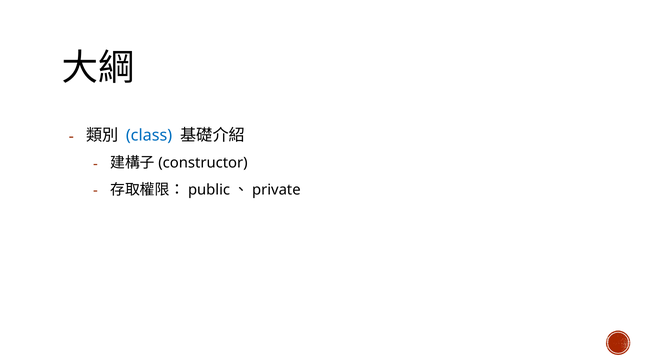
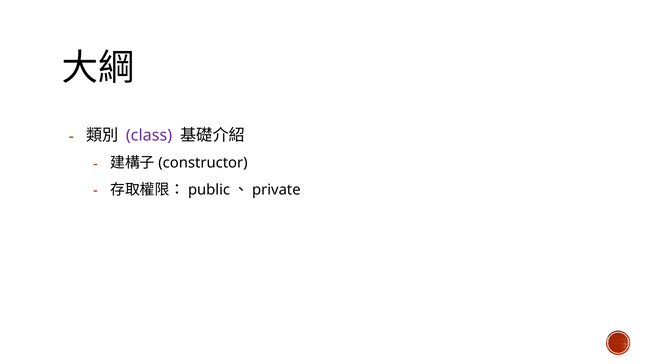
class colour: blue -> purple (149, 136)
